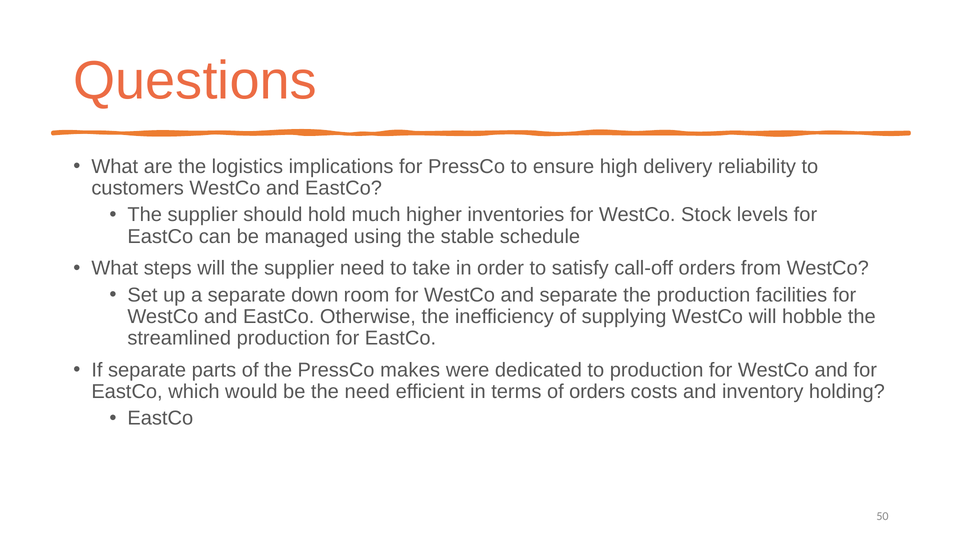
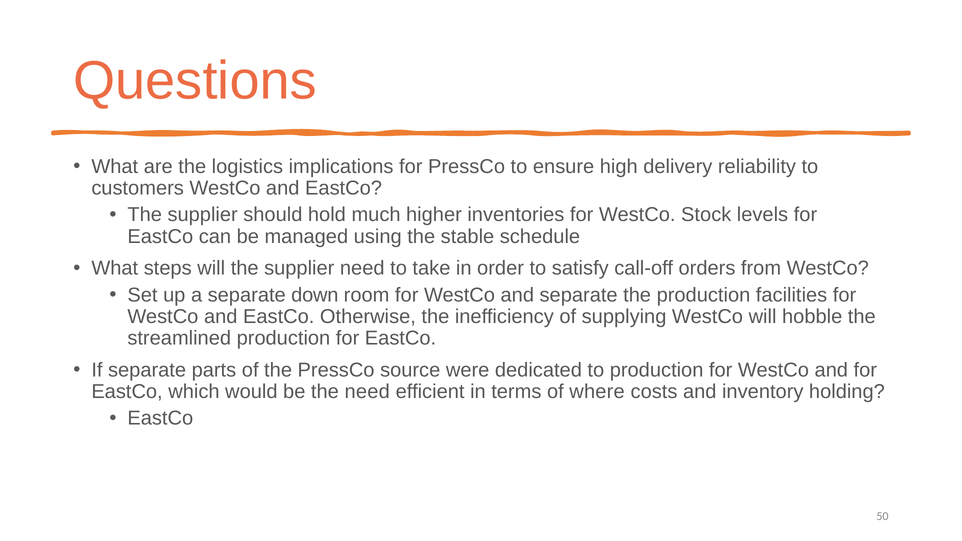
makes: makes -> source (410, 370)
of orders: orders -> where (597, 392)
